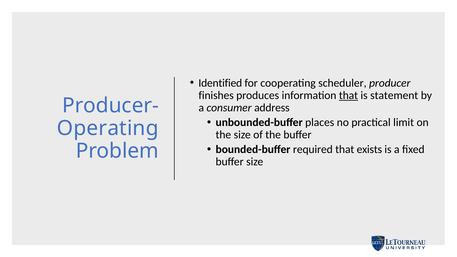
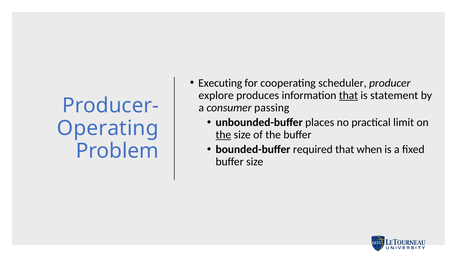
Identified: Identified -> Executing (220, 83)
finishes: finishes -> explore (216, 95)
address: address -> passing (272, 108)
the underline: none -> present (223, 135)
exists: exists -> when (369, 149)
